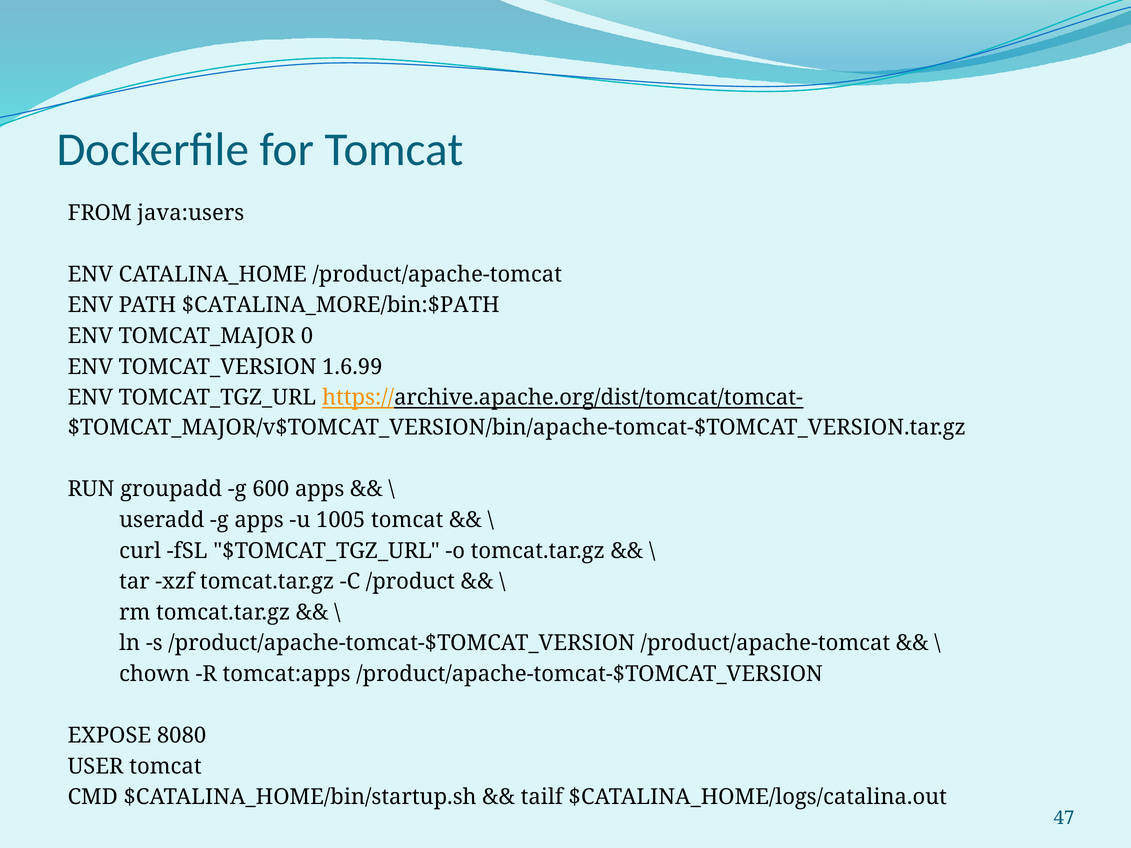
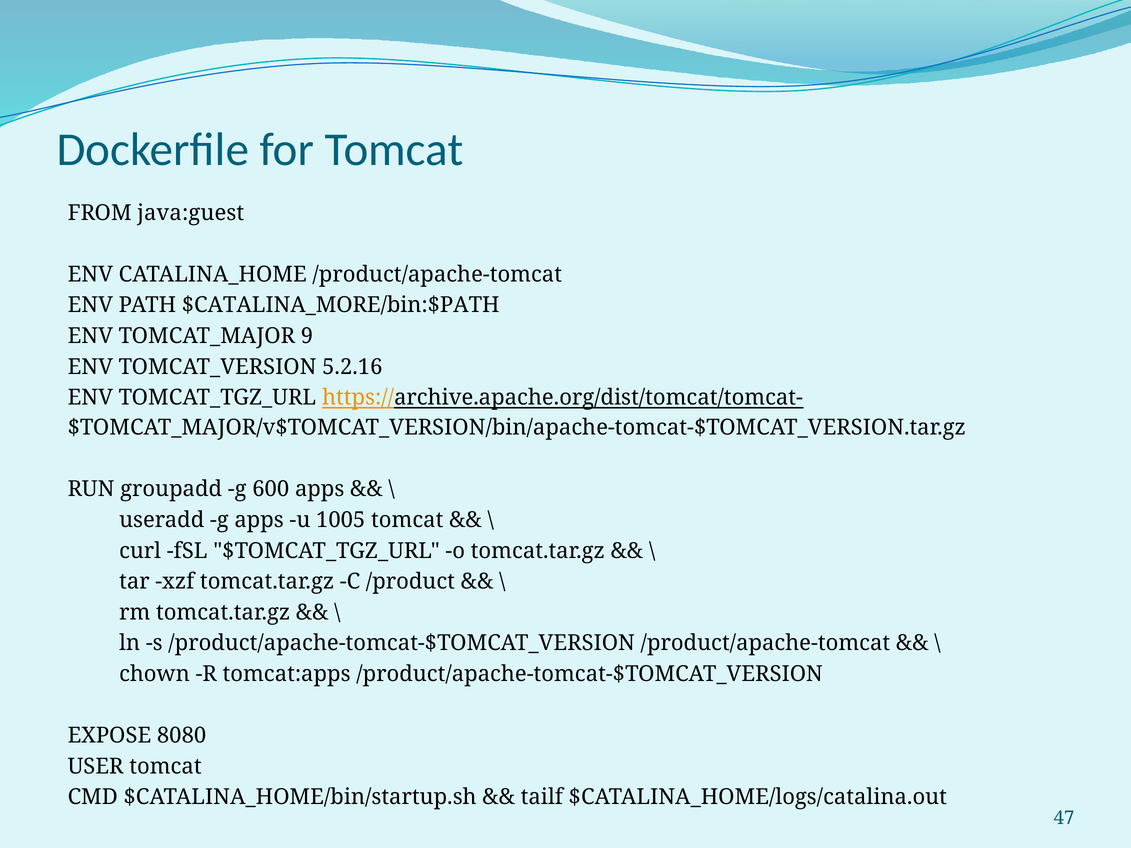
java:users: java:users -> java:guest (191, 213)
0: 0 -> 9 (307, 336)
1.6.99: 1.6.99 -> 5.2.16 (352, 367)
